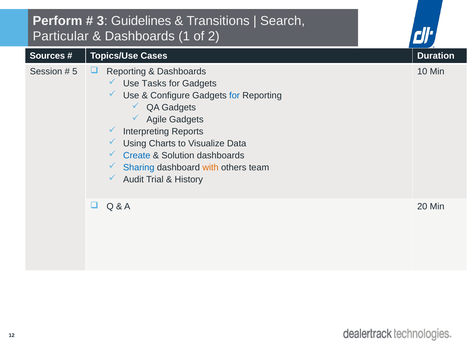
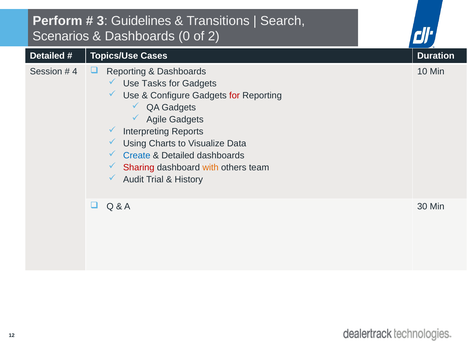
Particular: Particular -> Scenarios (61, 36)
1: 1 -> 0 (184, 36)
Sources: Sources -> Detailed (47, 56)
5: 5 -> 4 (75, 71)
for colour: blue -> red (235, 96)
Solution: Solution -> Detailed (178, 156)
Sharing colour: blue -> red (139, 168)
20: 20 -> 30 (422, 207)
